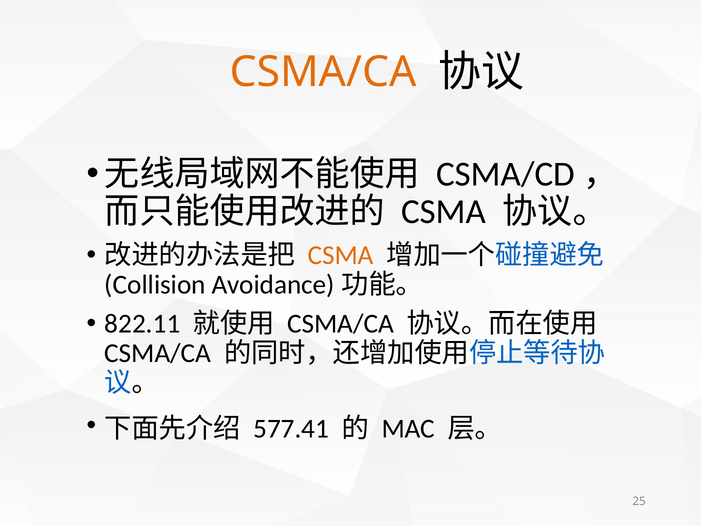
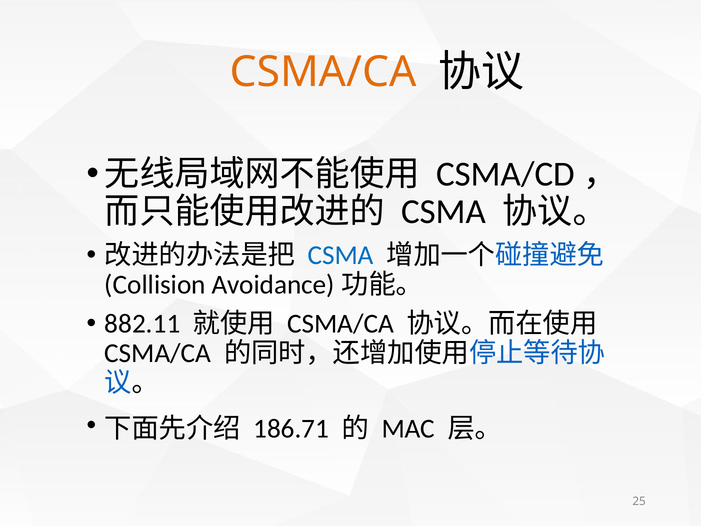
CSMA colour: orange -> blue (341, 255)
822.11: 822.11 -> 882.11 (142, 324)
577.41: 577.41 -> 186.71 (291, 429)
